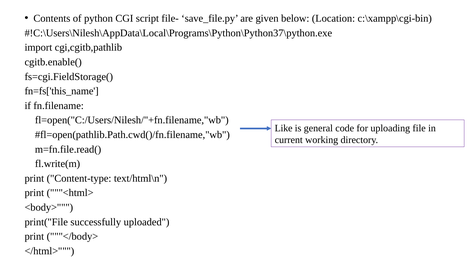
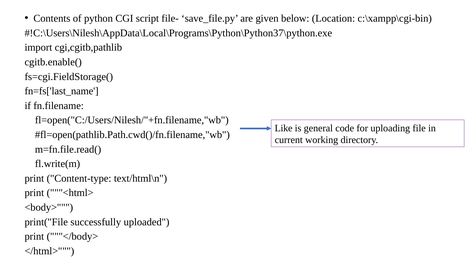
fn=fs['this_name: fn=fs['this_name -> fn=fs['last_name (62, 91)
